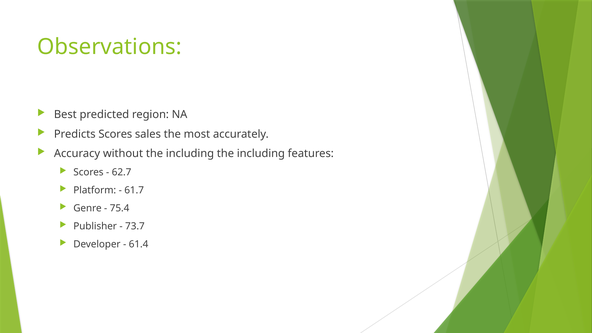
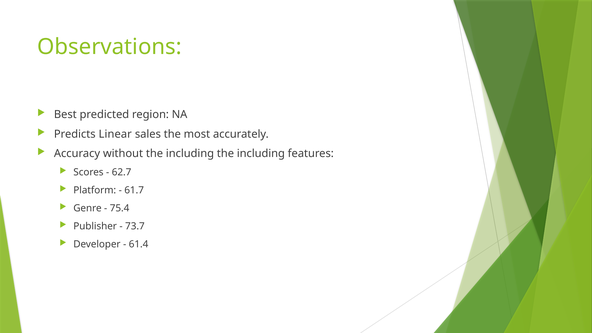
Predicts Scores: Scores -> Linear (115, 134)
